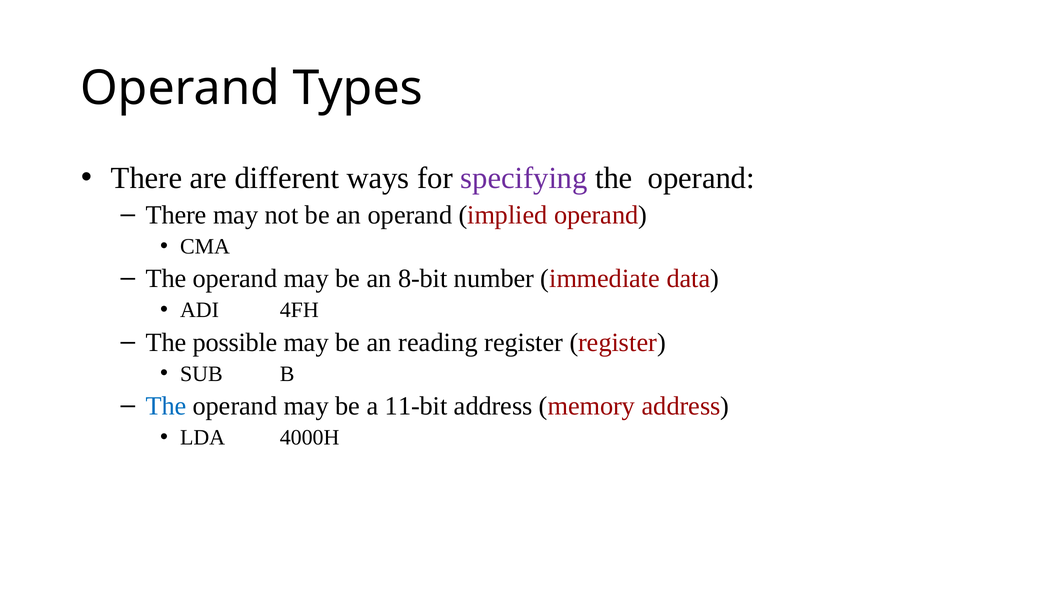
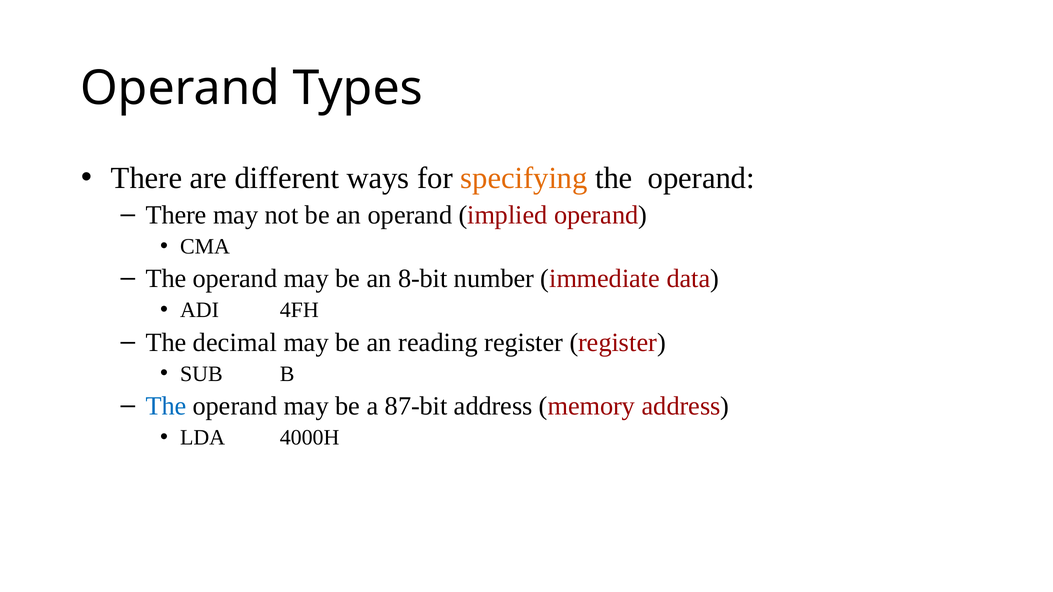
specifying colour: purple -> orange (524, 178)
possible: possible -> decimal (235, 343)
11-bit: 11-bit -> 87-bit (416, 406)
